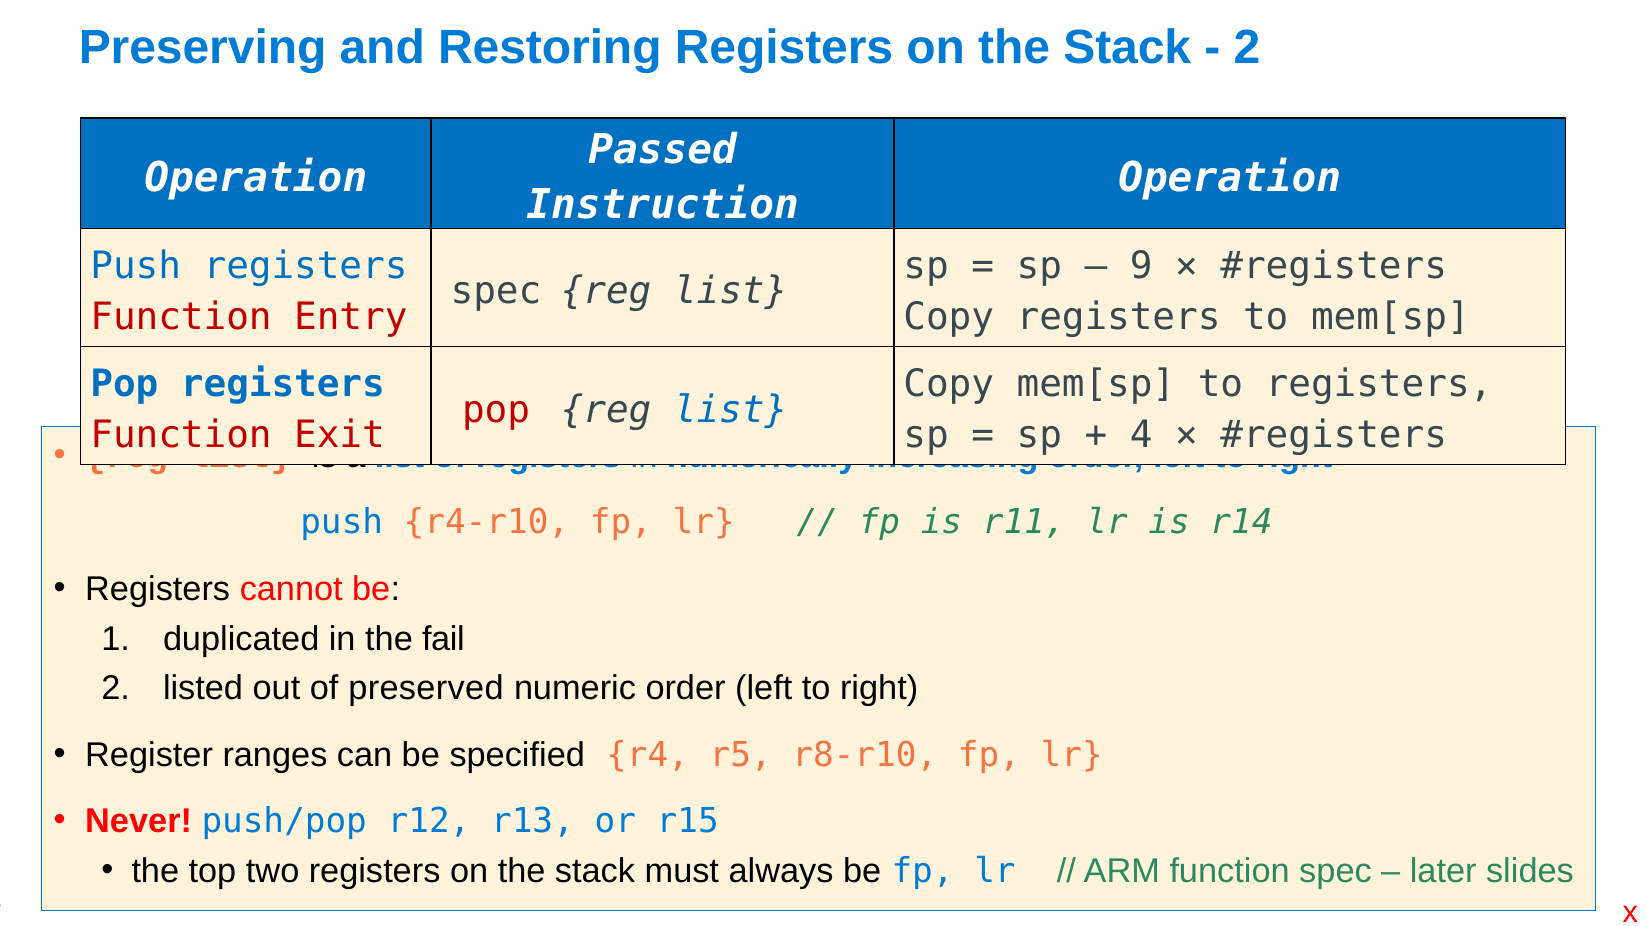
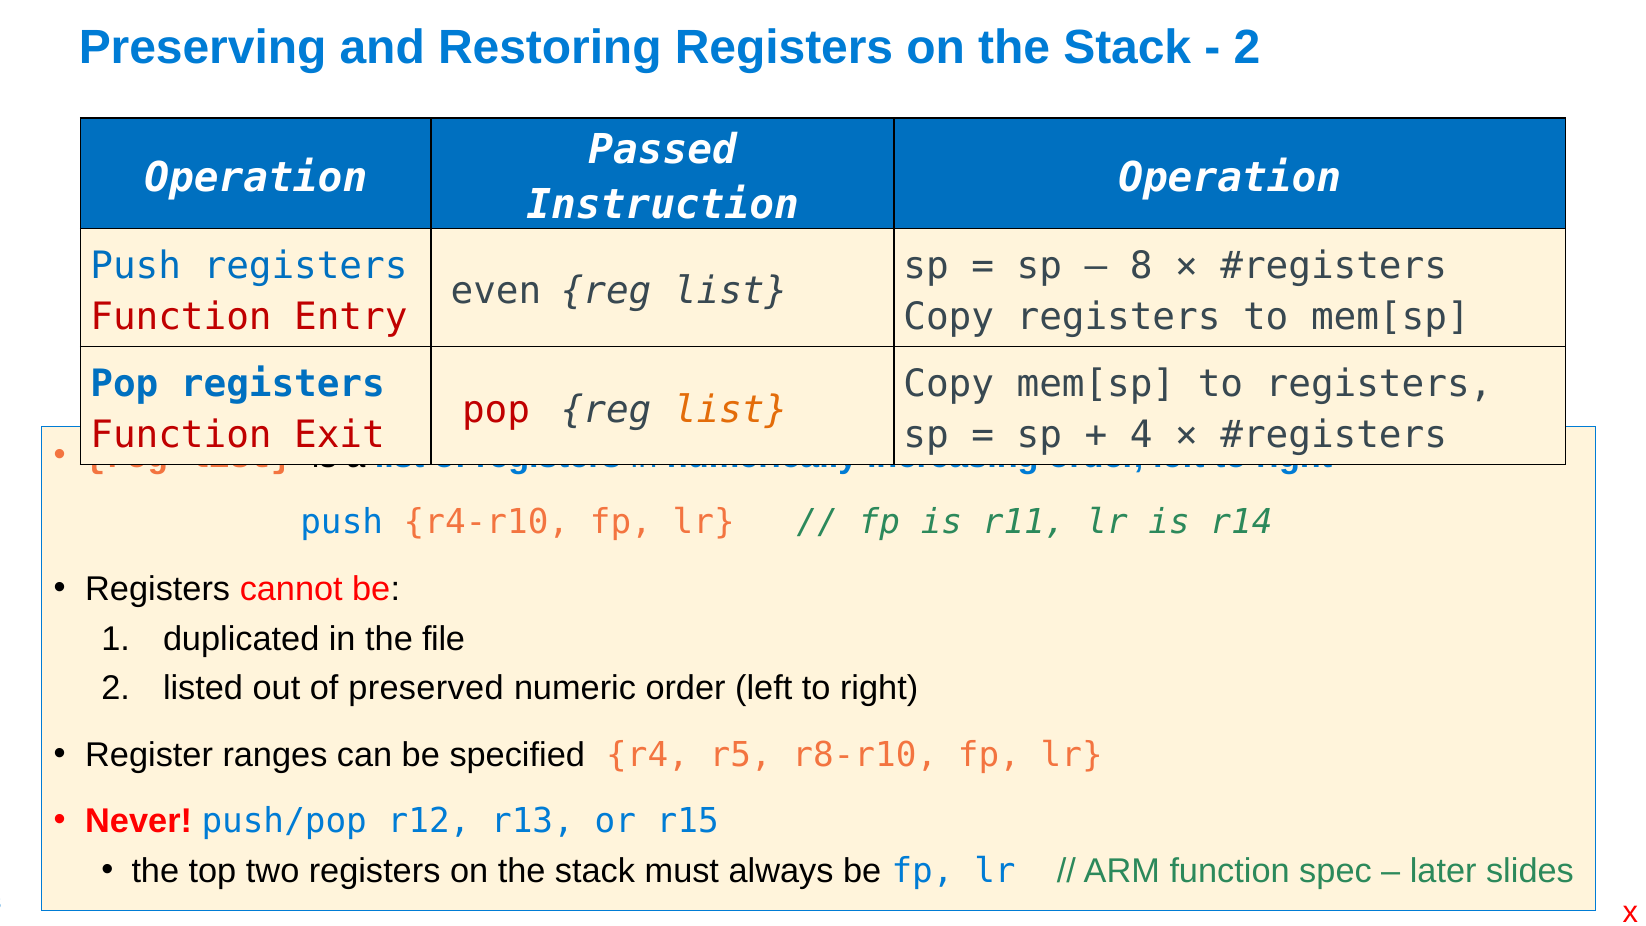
9: 9 -> 8 (1141, 266)
spec: spec -> even (496, 291)
list colour: blue -> orange (731, 410)
fail: fail -> file (443, 639)
